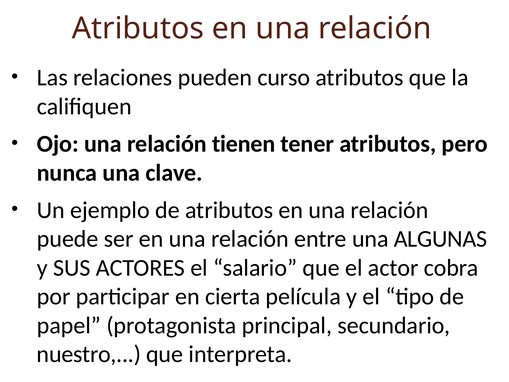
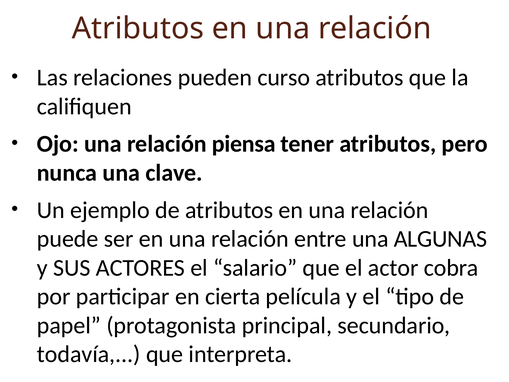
tienen: tienen -> piensa (244, 144)
nuestro: nuestro -> todavía (89, 354)
